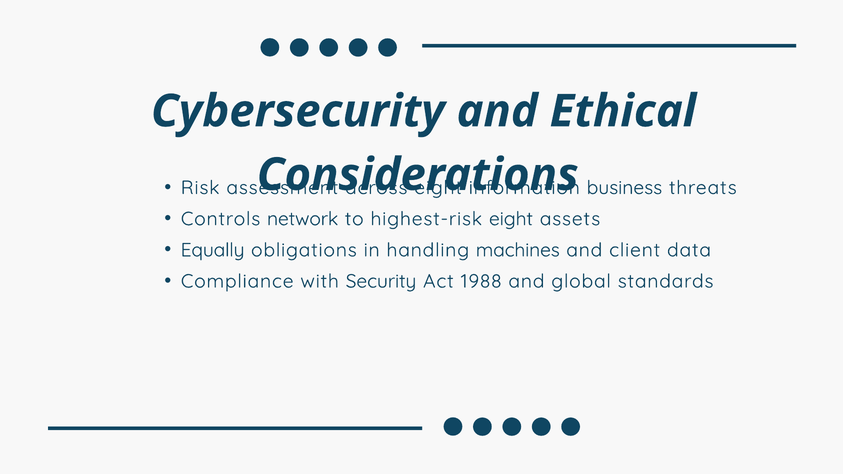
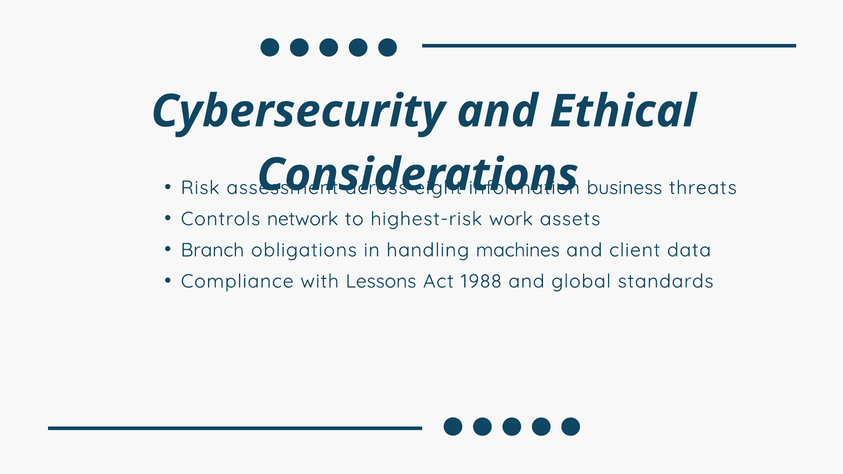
highest-risk eight: eight -> work (511, 219)
Equally: Equally -> Branch (212, 250)
Security: Security -> Lessons (381, 281)
